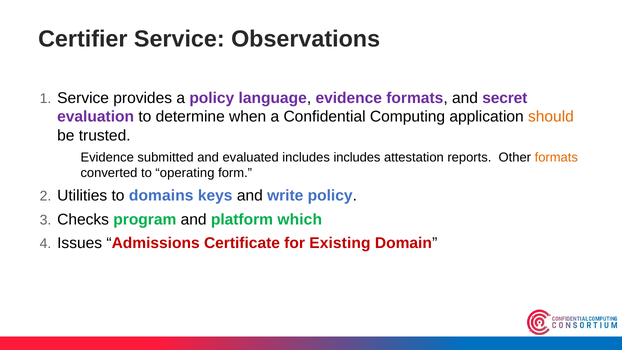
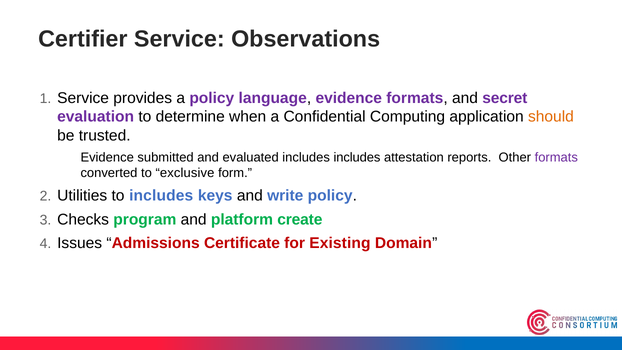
formats colour: orange -> purple (556, 158)
operating: operating -> exclusive (185, 173)
to domains: domains -> includes (161, 196)
which: which -> create (300, 219)
